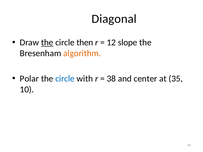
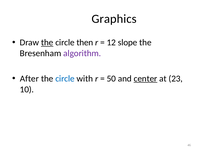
Diagonal: Diagonal -> Graphics (114, 19)
algorithm colour: orange -> purple (82, 53)
Polar: Polar -> After (29, 79)
38: 38 -> 50 (111, 79)
center underline: none -> present (146, 79)
35: 35 -> 23 (176, 79)
